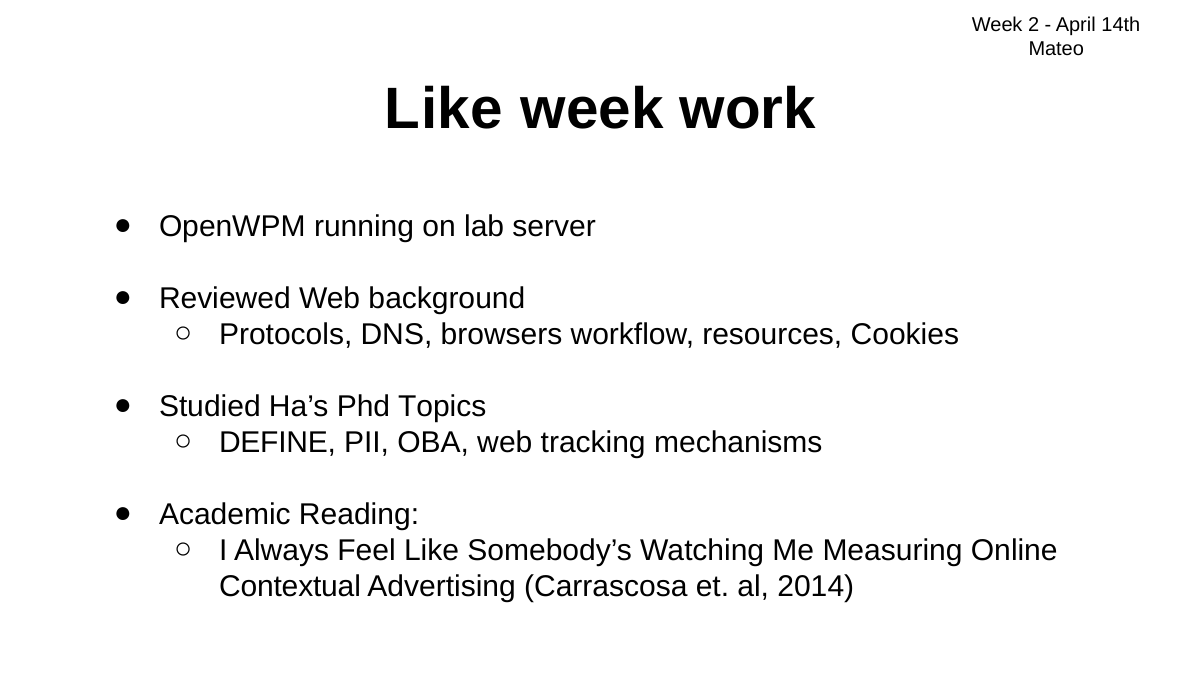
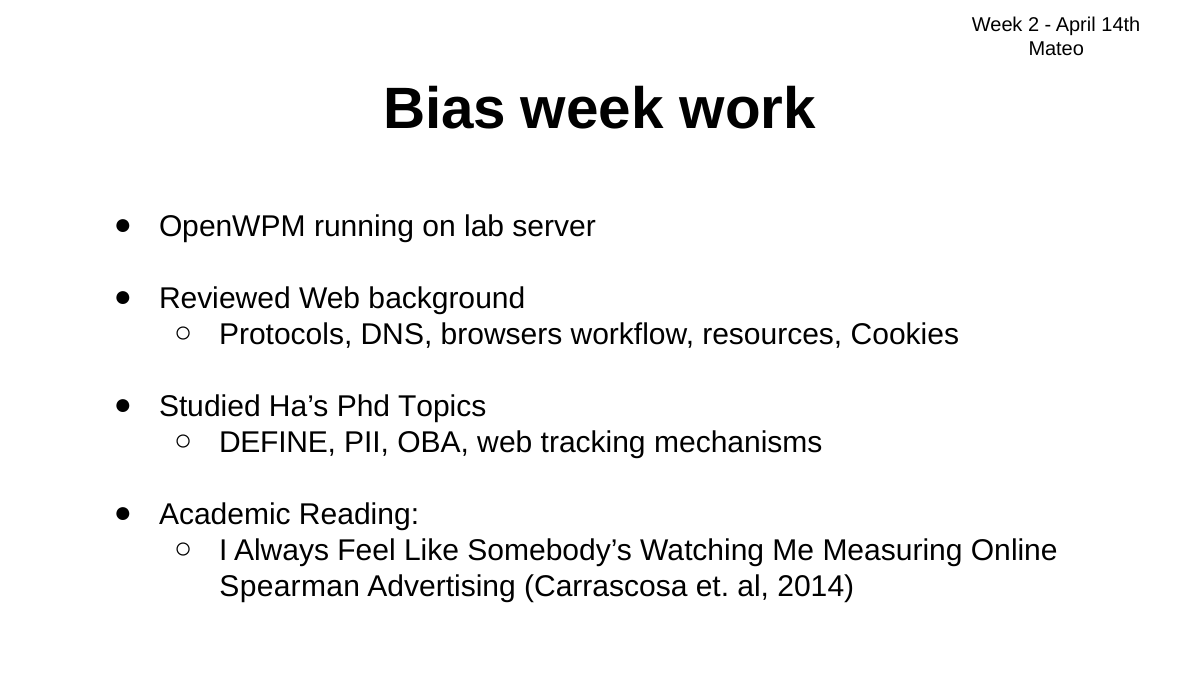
Like: Like -> Bias (445, 110)
Contextual: Contextual -> Spearman (290, 587)
